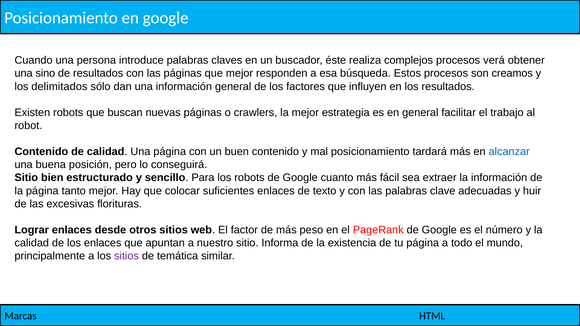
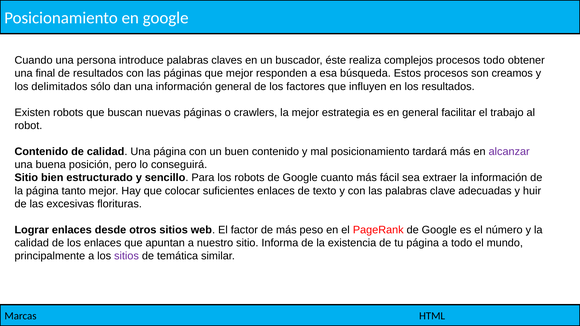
procesos verá: verá -> todo (494, 60)
sino: sino -> final (45, 73)
alcanzar colour: blue -> purple (509, 152)
